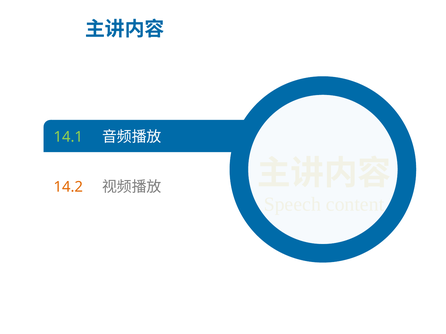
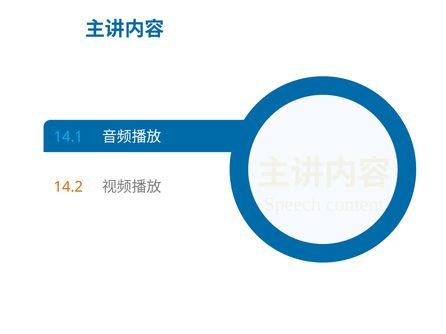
14.1 colour: light green -> light blue (68, 137)
